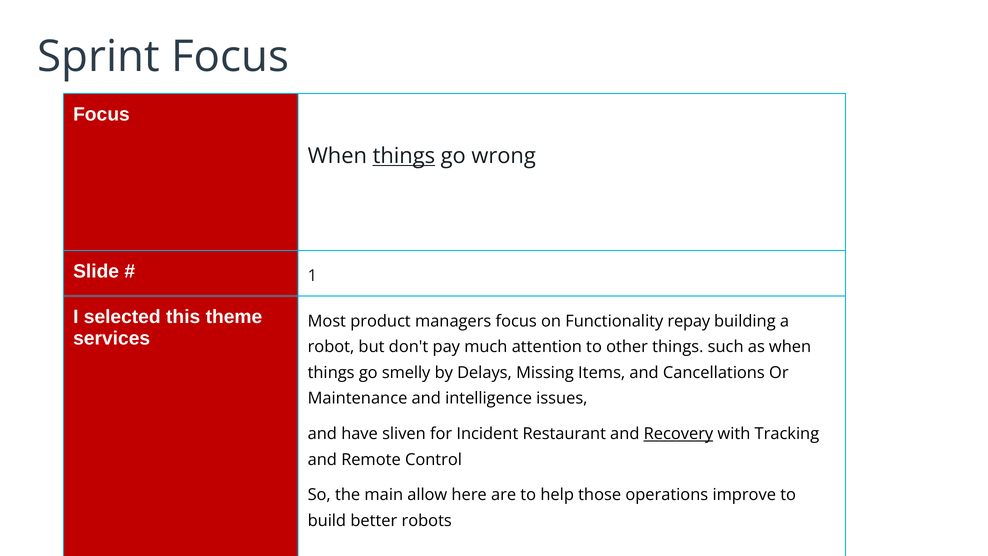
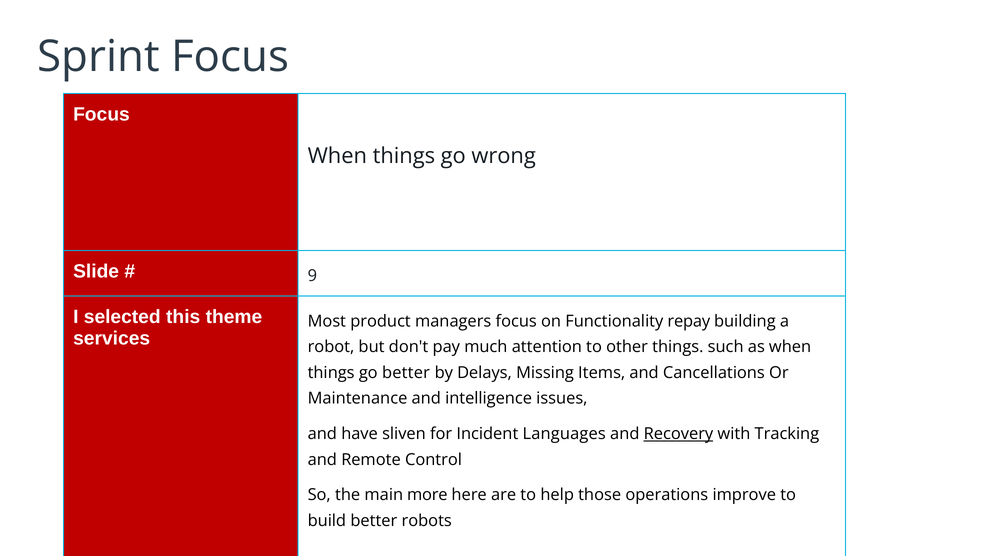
things underline: present -> none (404, 156)
1: 1 -> 9 (312, 276)
go smelly: smelly -> better (406, 373)
Restaurant: Restaurant -> Languages (564, 434)
allow: allow -> more (427, 495)
